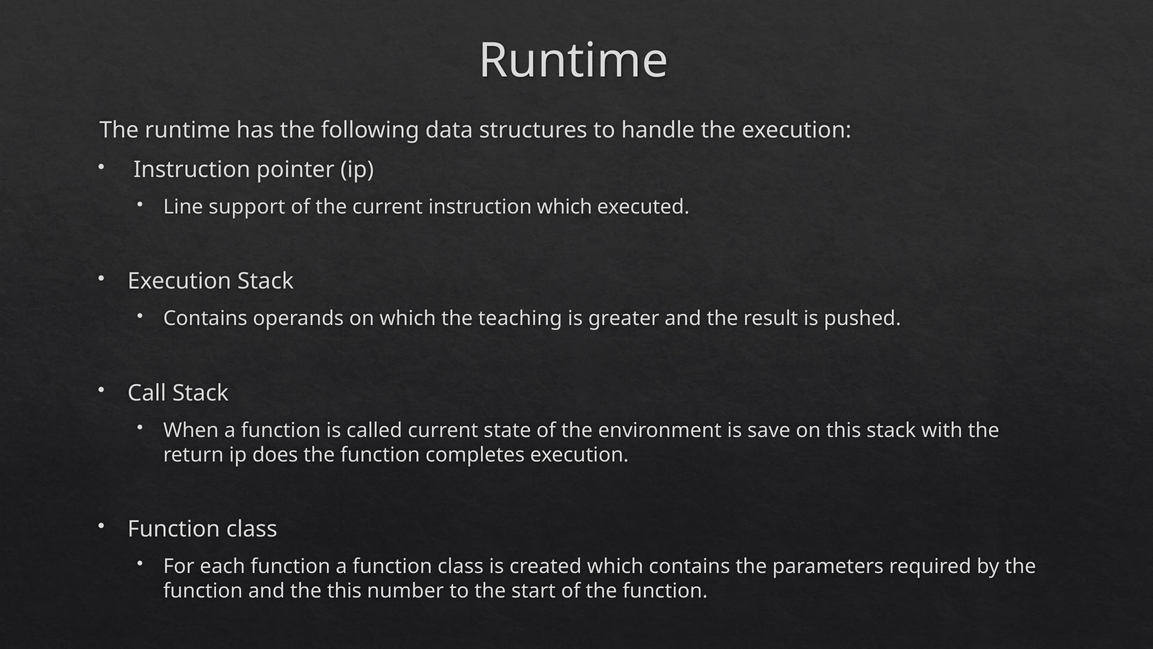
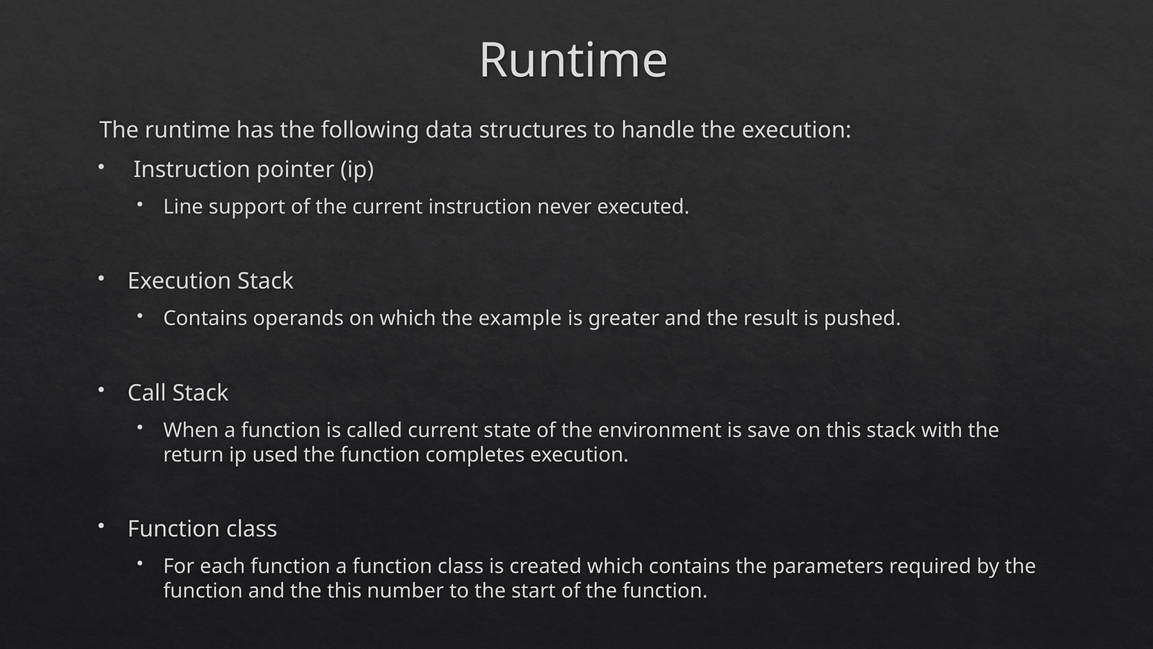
instruction which: which -> never (564, 207)
teaching: teaching -> example (520, 319)
does: does -> used (275, 455)
